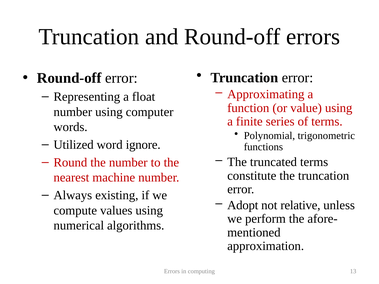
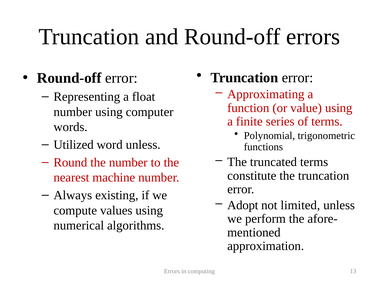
word ignore: ignore -> unless (143, 145)
relative: relative -> limited (300, 205)
